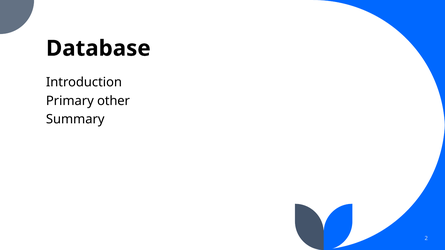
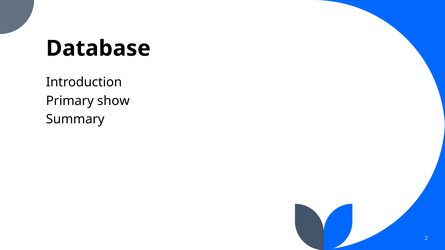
other: other -> show (113, 101)
